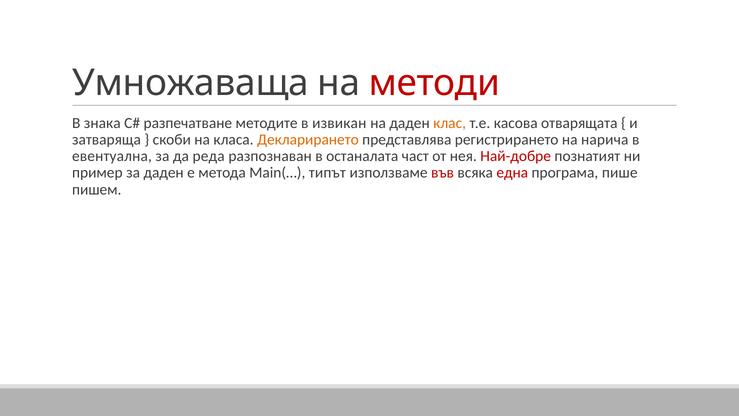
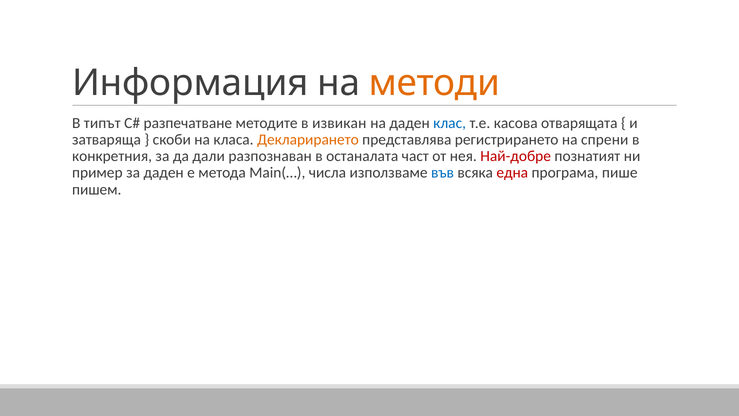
Умножаваща: Умножаваща -> Информация (190, 83)
методи colour: red -> orange (434, 83)
знака: знака -> типът (102, 123)
клас colour: orange -> blue (450, 123)
нарича: нарича -> спрени (605, 140)
евентуална: евентуална -> конкретния (112, 156)
реда: реда -> дали (209, 156)
типът: типът -> числа (327, 173)
във colour: red -> blue (443, 173)
